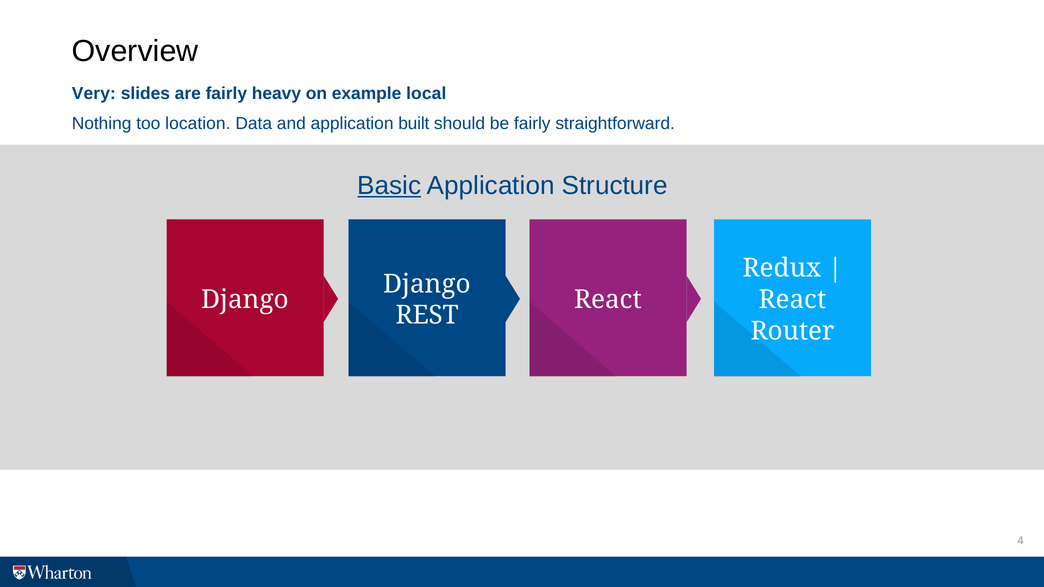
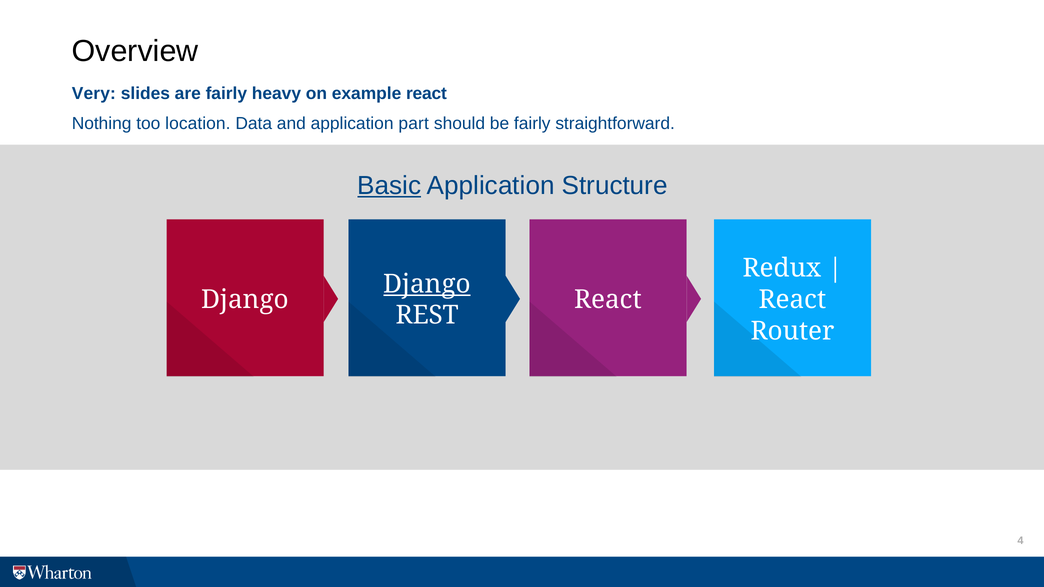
example local: local -> react (426, 94)
built: built -> part (414, 123)
Django underline: none -> present (427, 284)
